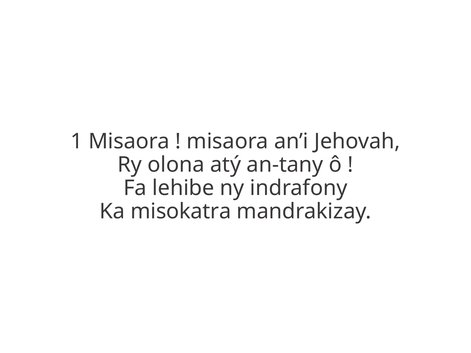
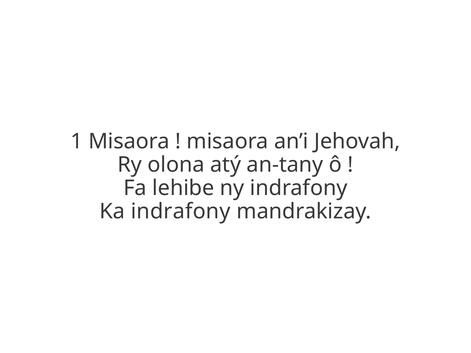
Ka misokatra: misokatra -> indrafony (181, 211)
